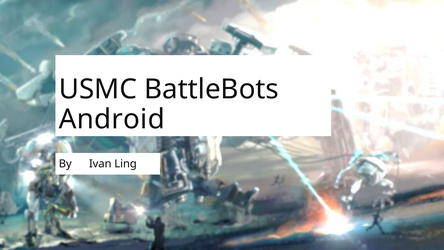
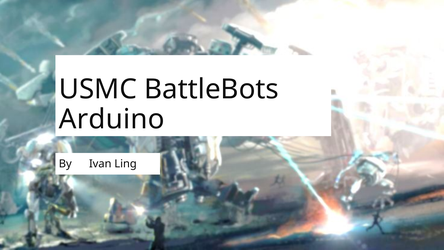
Android: Android -> Arduino (112, 119)
